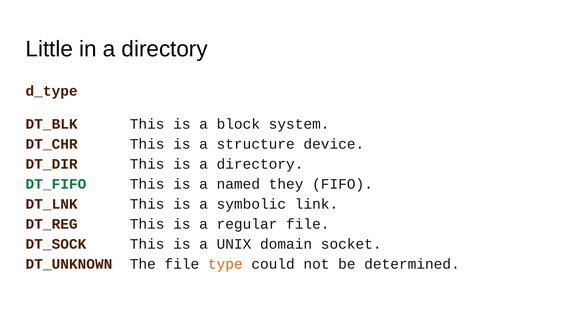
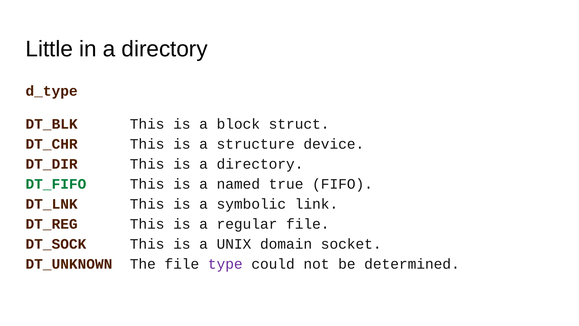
system: system -> struct (299, 124)
they: they -> true (286, 184)
type colour: orange -> purple (225, 264)
